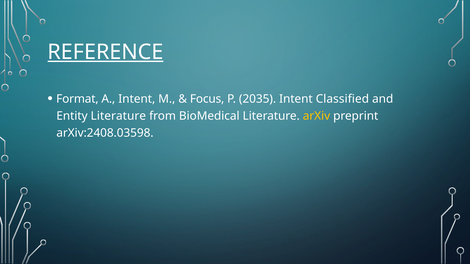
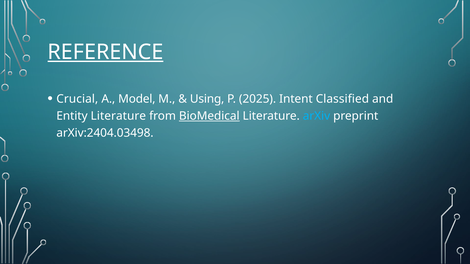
Format: Format -> Crucial (77, 99)
A Intent: Intent -> Model (137, 99)
Focus: Focus -> Using (207, 99)
2035: 2035 -> 2025 (258, 99)
BioMedical underline: none -> present (209, 116)
arXiv colour: yellow -> light blue (316, 116)
arXiv:2408.03598: arXiv:2408.03598 -> arXiv:2404.03498 (105, 133)
